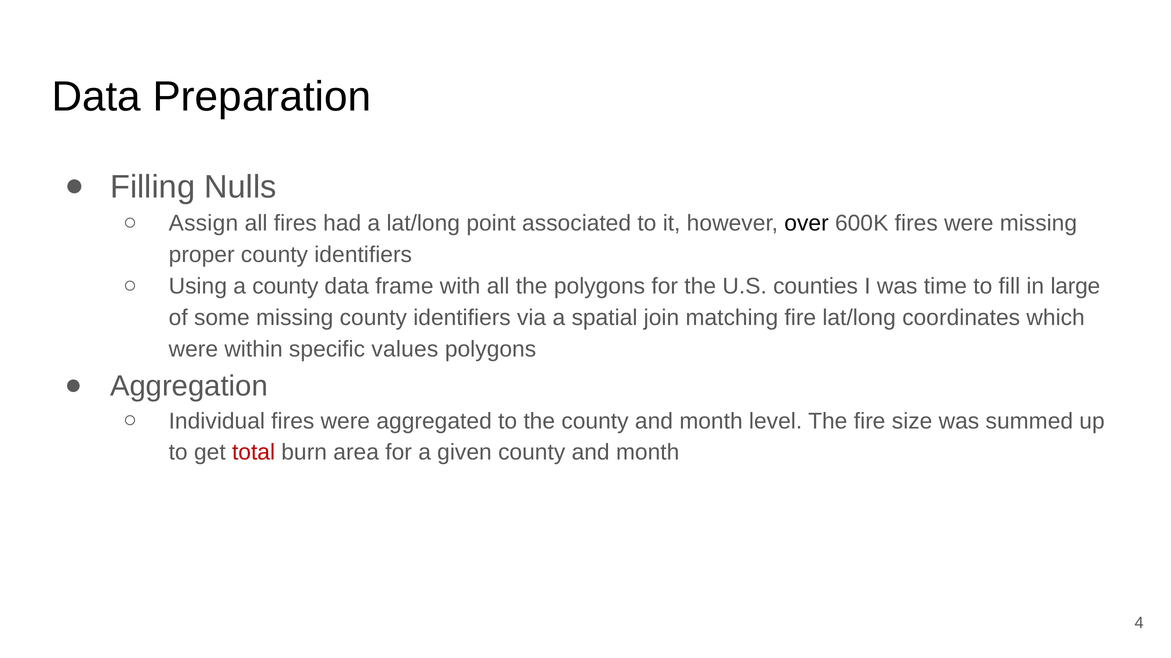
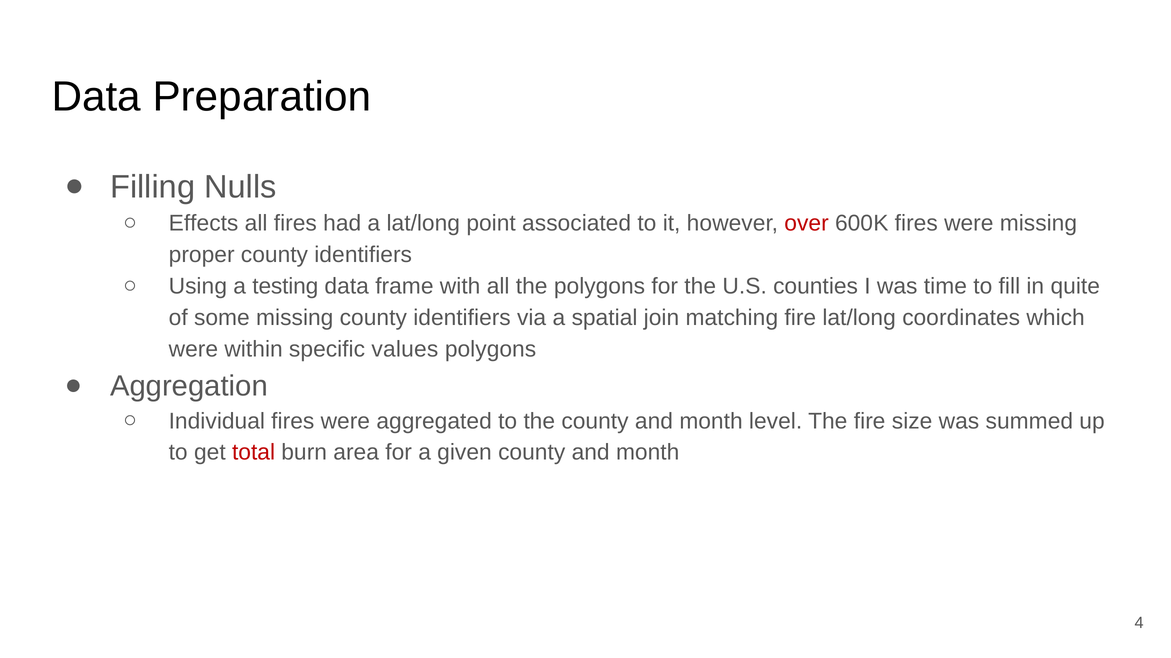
Assign: Assign -> Effects (204, 224)
over colour: black -> red (807, 224)
a county: county -> testing (285, 287)
large: large -> quite (1075, 287)
